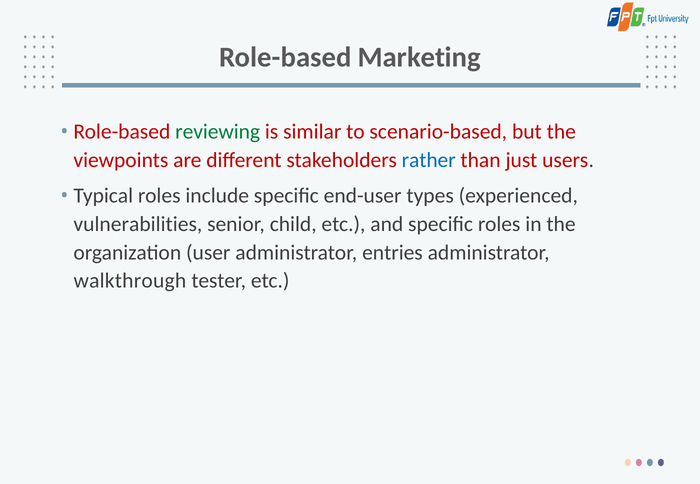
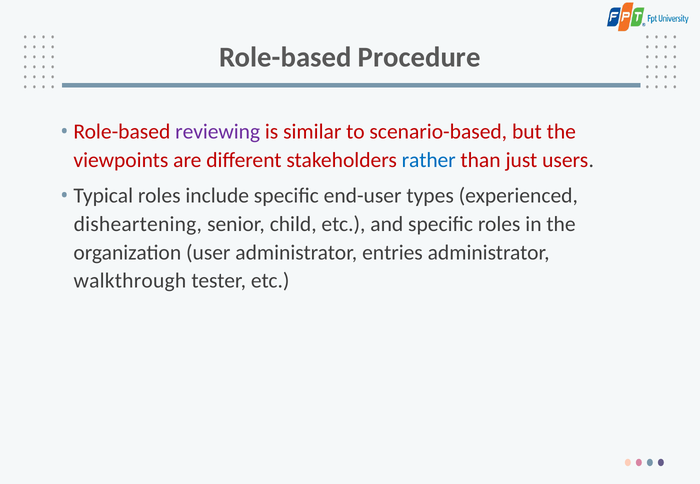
Marketing: Marketing -> Procedure (419, 57)
reviewing colour: green -> purple (218, 132)
vulnerabilities: vulnerabilities -> disheartening (138, 224)
